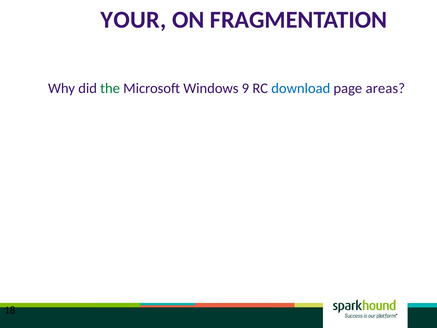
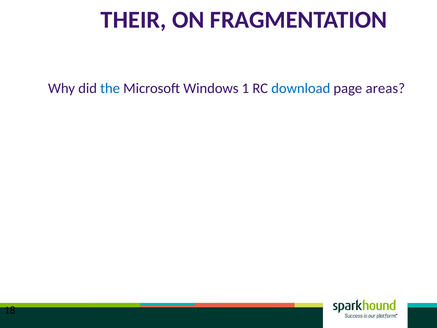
YOUR: YOUR -> THEIR (134, 20)
the colour: green -> blue (110, 88)
9: 9 -> 1 (245, 88)
